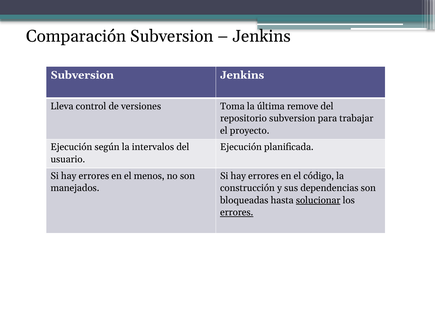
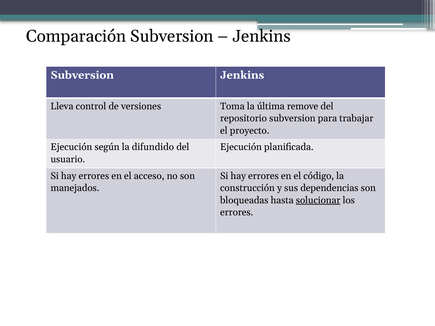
intervalos: intervalos -> difundido (153, 147)
menos: menos -> acceso (149, 176)
errores underline: present -> none (237, 213)
